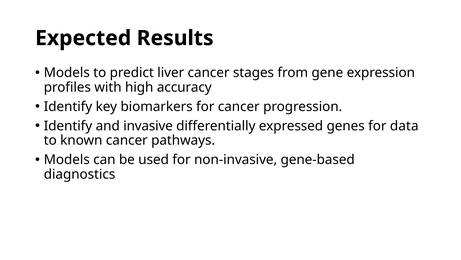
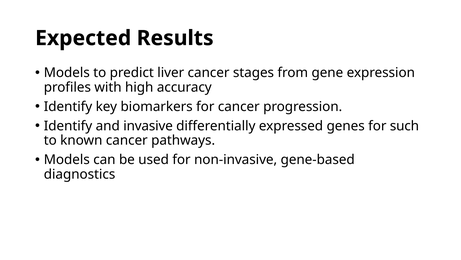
data: data -> such (404, 126)
